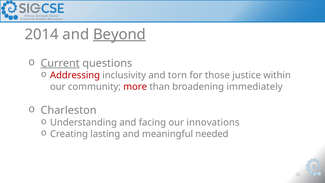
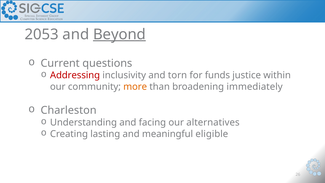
2014: 2014 -> 2053 (42, 34)
Current underline: present -> none (60, 63)
those: those -> funds (217, 75)
more colour: red -> orange (135, 87)
innovations: innovations -> alternatives (213, 122)
needed: needed -> eligible (212, 134)
